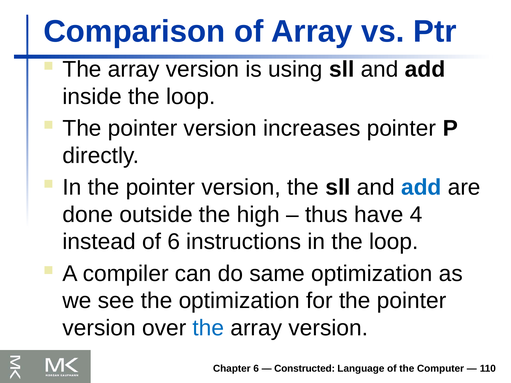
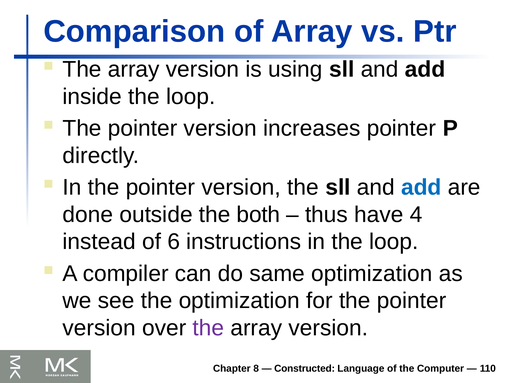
high: high -> both (258, 215)
the colour: blue -> purple (208, 328)
Chapter 6: 6 -> 8 (256, 369)
